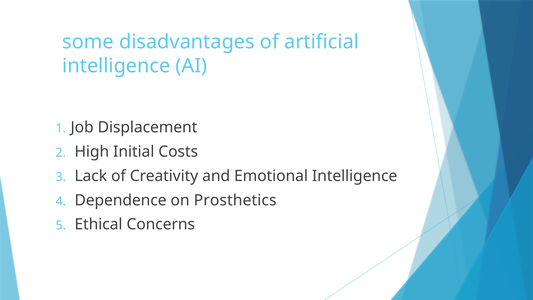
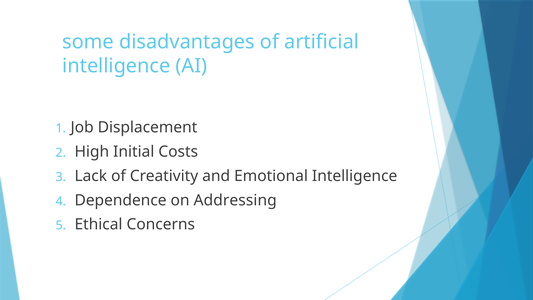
Prosthetics: Prosthetics -> Addressing (235, 200)
